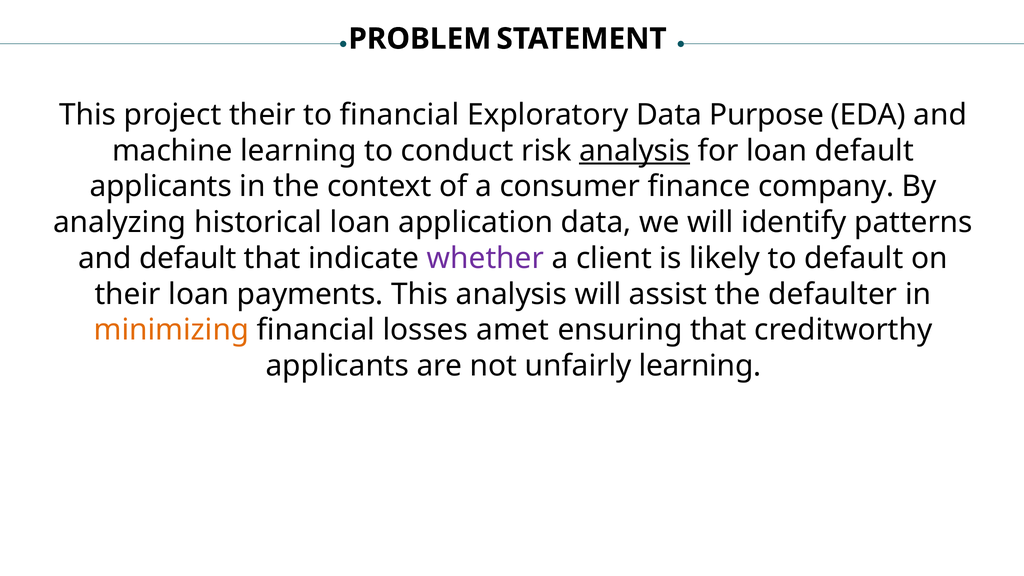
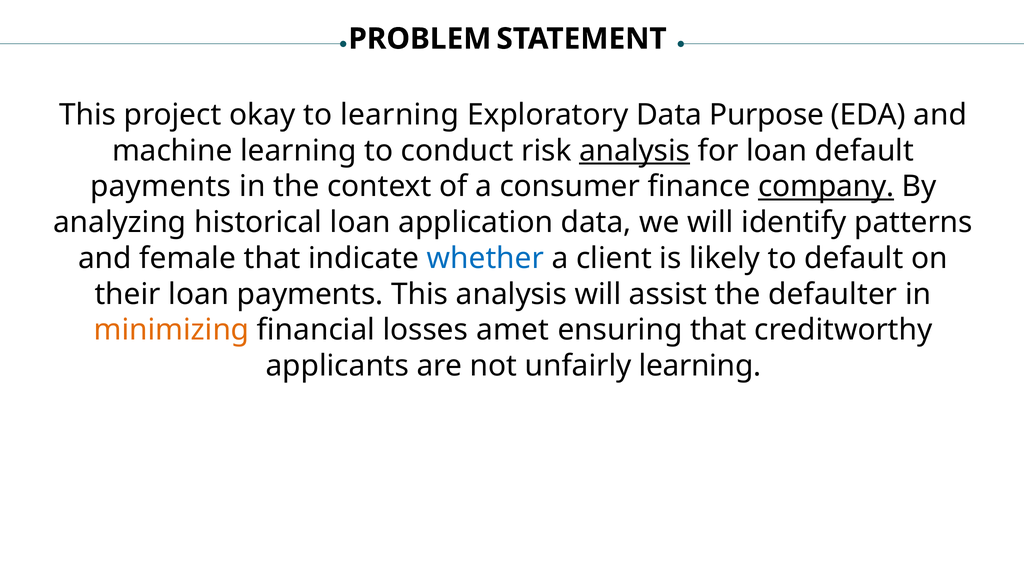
project their: their -> okay (262, 115)
to financial: financial -> learning (400, 115)
applicants: applicants -> payments (161, 187)
company underline: none -> present (826, 187)
and default: default -> female (188, 258)
whether colour: purple -> blue (485, 258)
